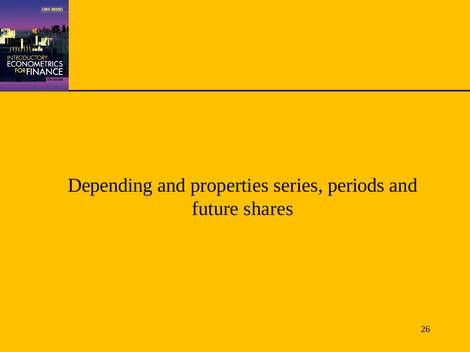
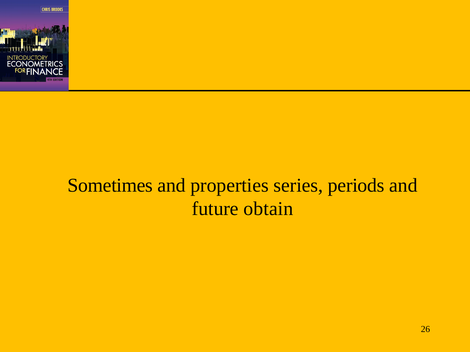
Depending: Depending -> Sometimes (110, 186)
shares: shares -> obtain (268, 209)
